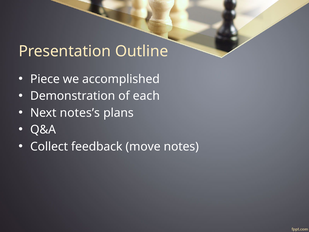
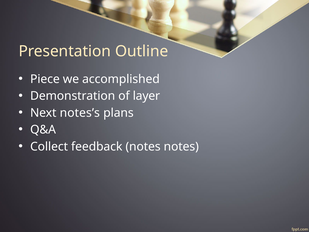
each: each -> layer (146, 96)
feedback move: move -> notes (143, 146)
